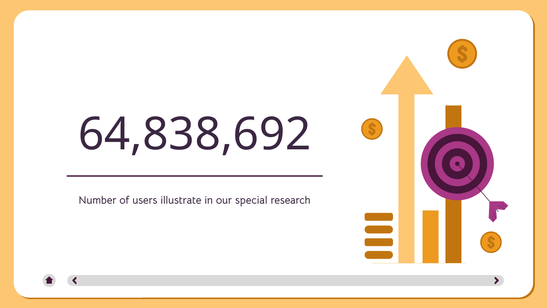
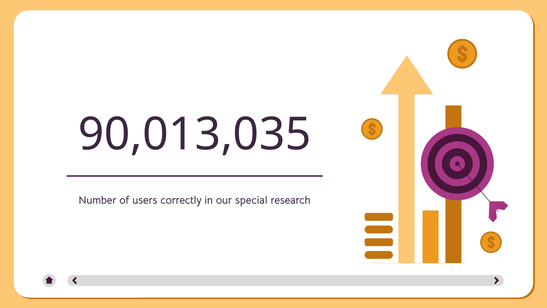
64,838,692: 64,838,692 -> 90,013,035 (195, 134)
illustrate: illustrate -> correctly (181, 200)
